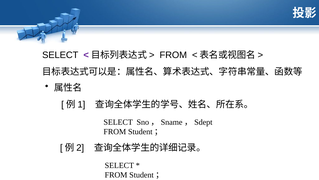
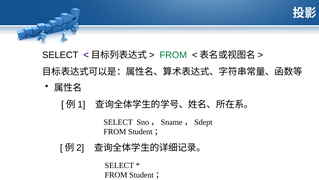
FROM colour: black -> green (173, 55)
